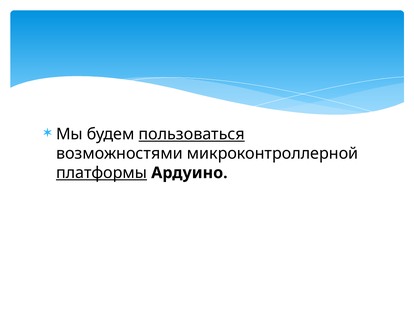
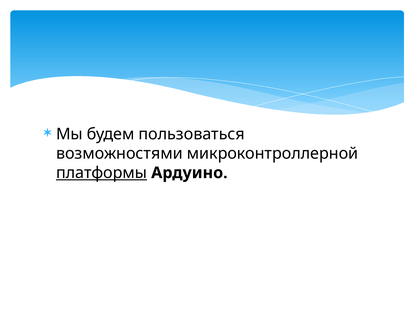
пользоваться underline: present -> none (192, 134)
